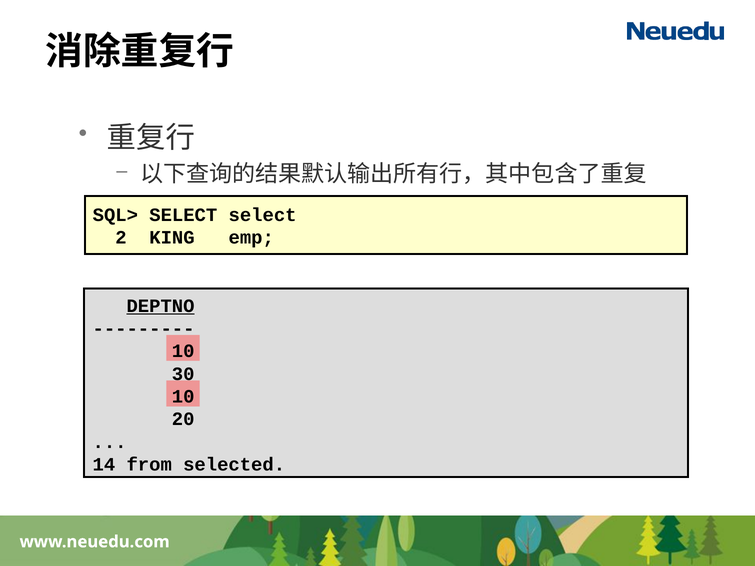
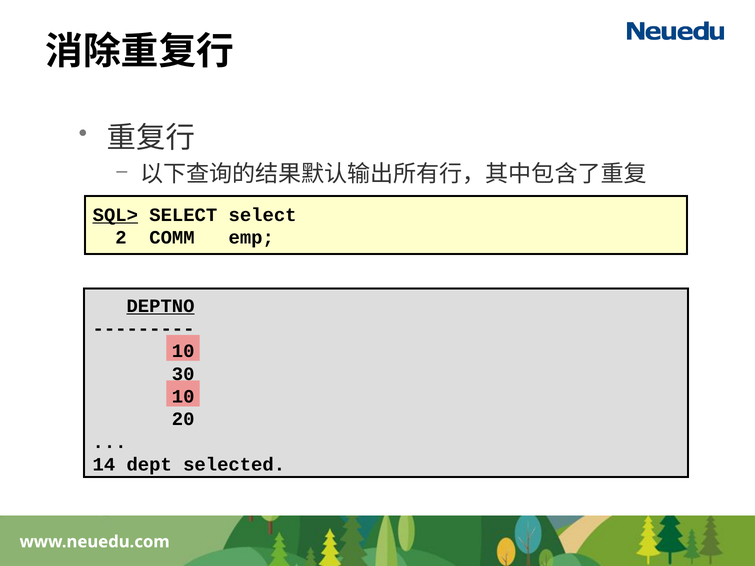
SQL> underline: none -> present (115, 215)
KING: KING -> COMM (172, 238)
from: from -> dept (149, 465)
